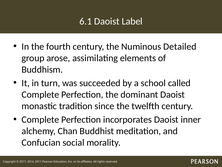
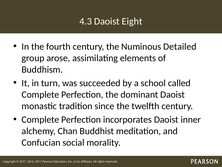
6.1: 6.1 -> 4.3 (86, 21)
Label: Label -> Eight (132, 21)
